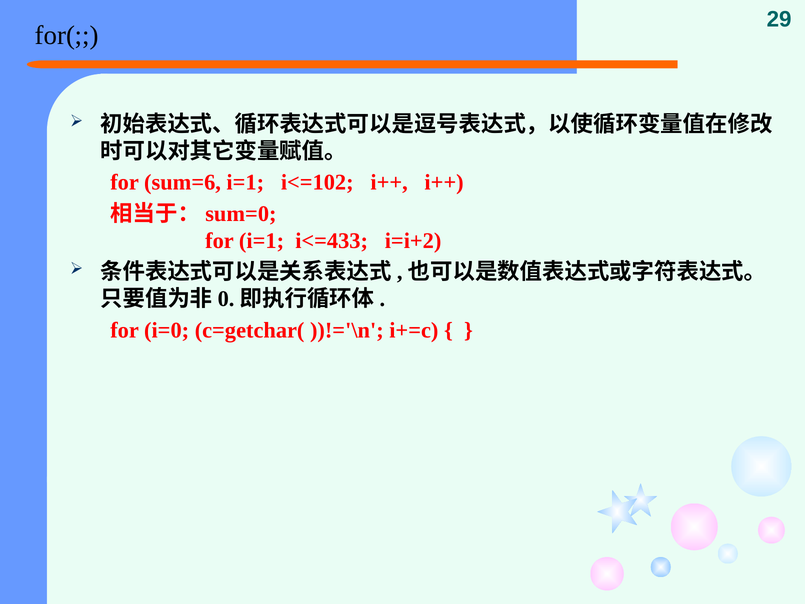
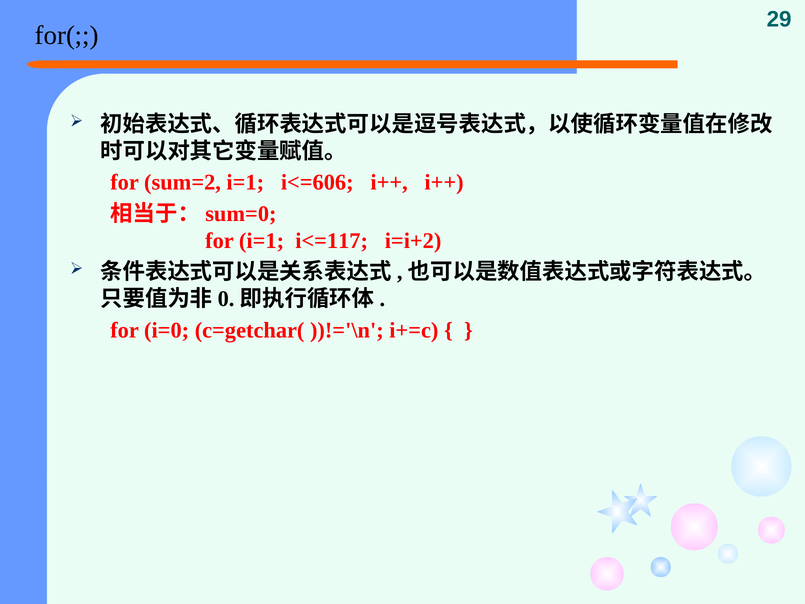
sum=6: sum=6 -> sum=2 (182, 182)
i<=102: i<=102 -> i<=606 (317, 182)
i<=433: i<=433 -> i<=117 (332, 241)
